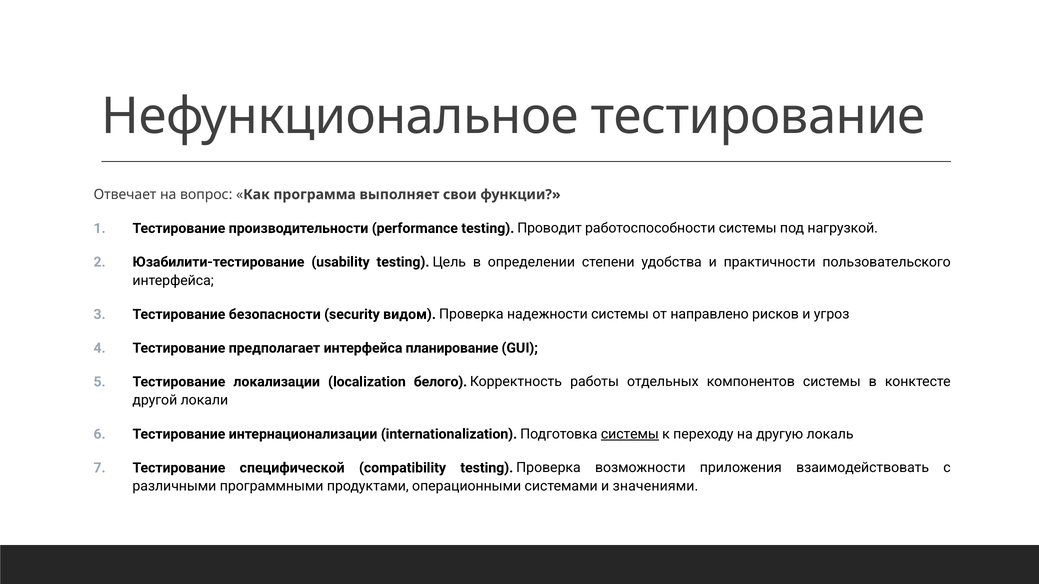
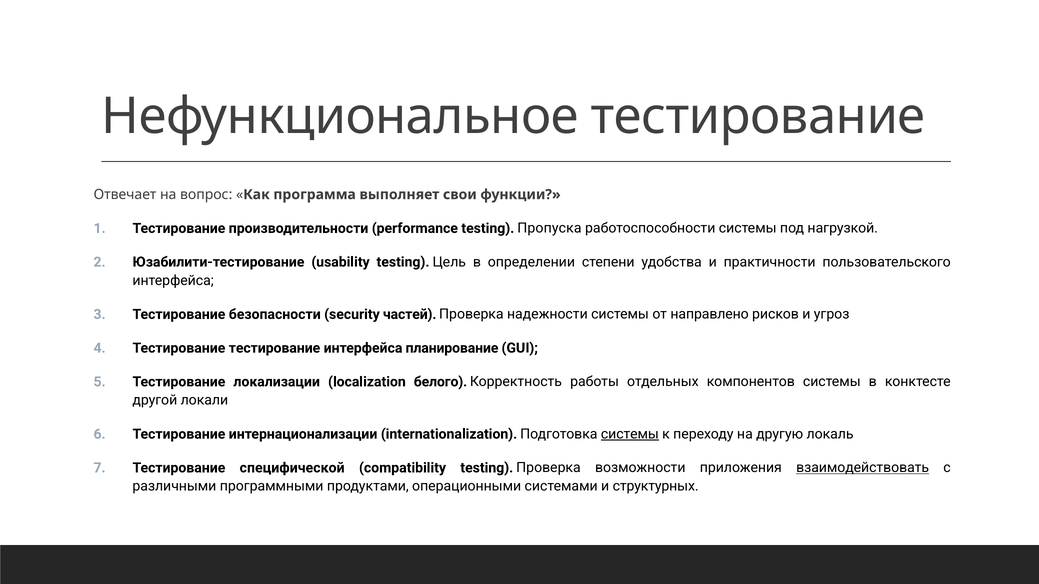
Проводит: Проводит -> Пропуска (549, 228)
видом: видом -> частей (410, 315)
Тестирование предполагает: предполагает -> тестирование (274, 348)
взаимодействовать underline: none -> present (863, 468)
значениями: значениями -> структурных (656, 487)
